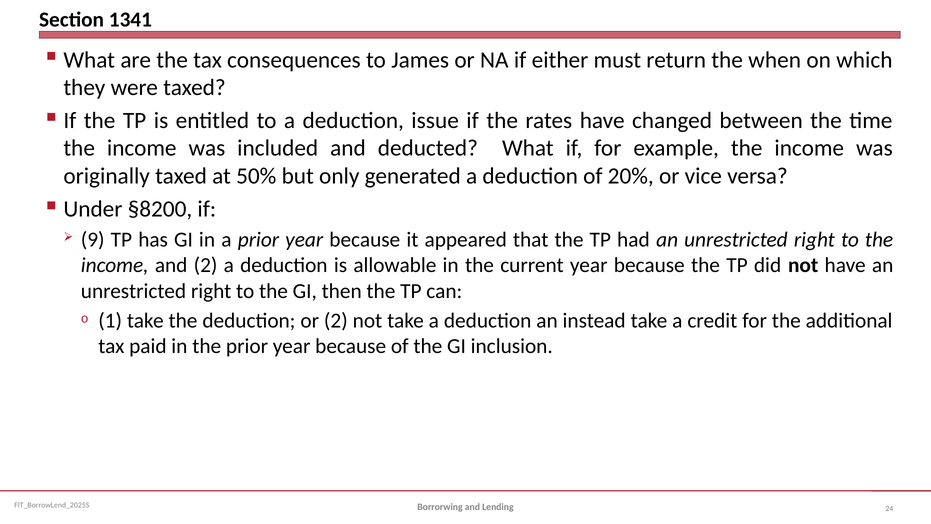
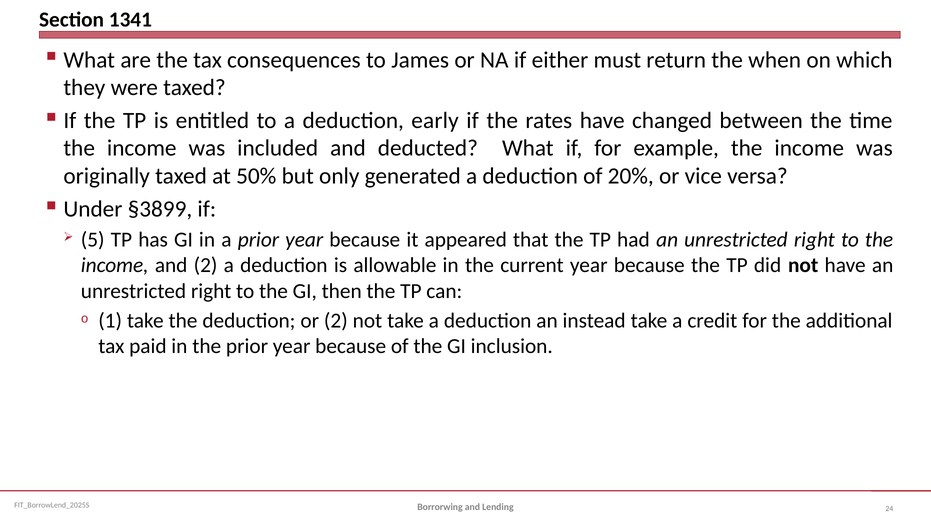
issue: issue -> early (435, 120)
§8200: §8200 -> §3899 (160, 209)
9: 9 -> 5 (93, 240)
